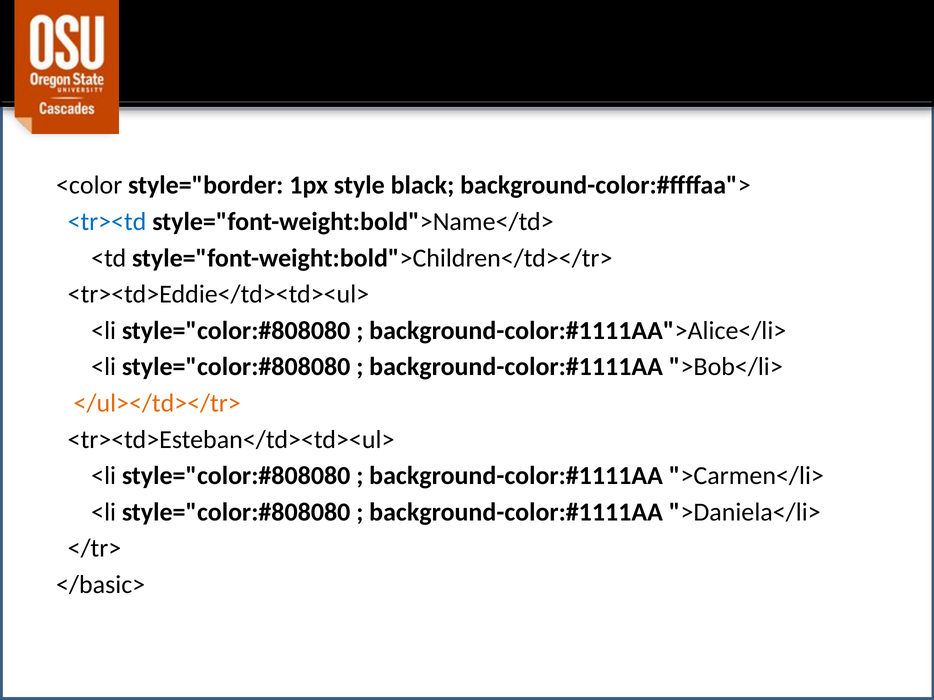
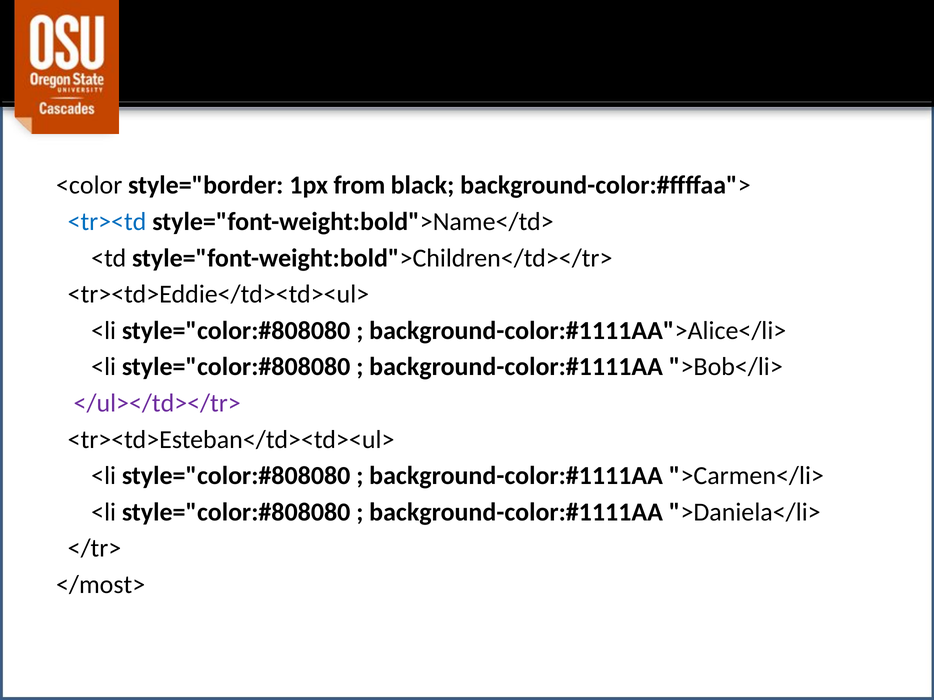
style: style -> from (359, 186)
</ul></td></tr> colour: orange -> purple (157, 403)
</basic>: </basic> -> </most> (101, 585)
